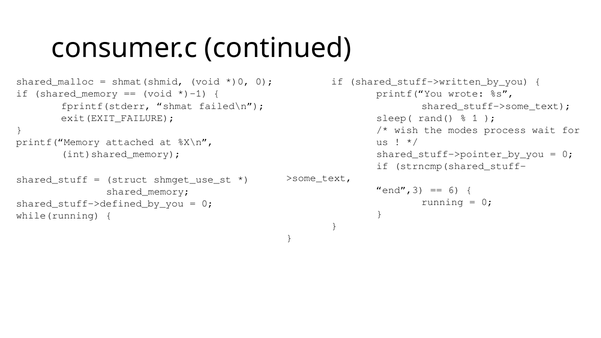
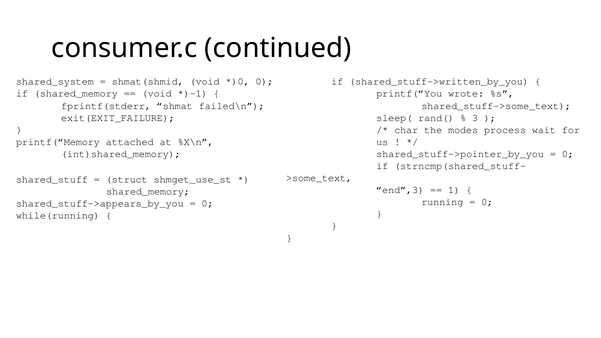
shared_malloc: shared_malloc -> shared_system (55, 82)
1: 1 -> 3 (475, 118)
wish: wish -> char (406, 130)
6: 6 -> 1 (454, 190)
shared_stuff->defined_by_you: shared_stuff->defined_by_you -> shared_stuff->appears_by_you (100, 203)
